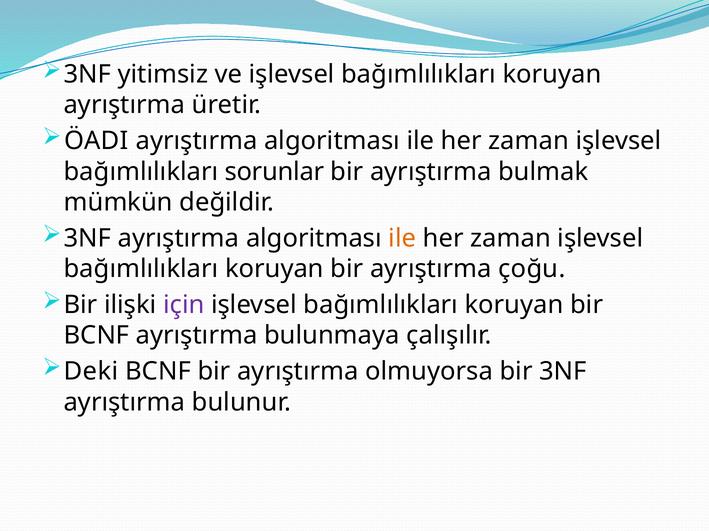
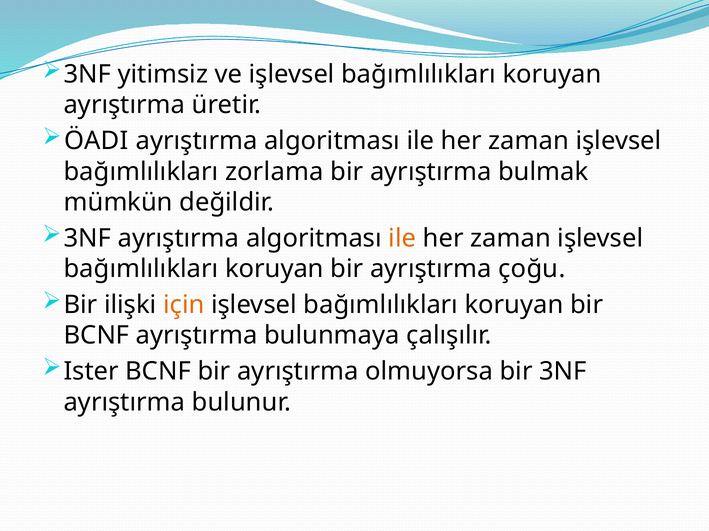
sorunlar: sorunlar -> zorlama (274, 172)
için colour: purple -> orange (184, 305)
Deki: Deki -> Ister (91, 372)
